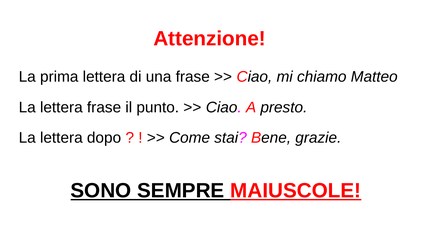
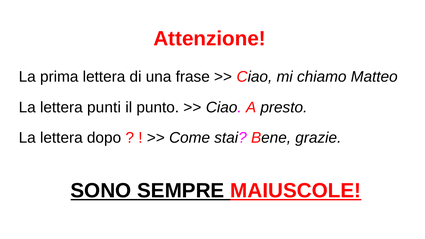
lettera frase: frase -> punti (104, 107)
